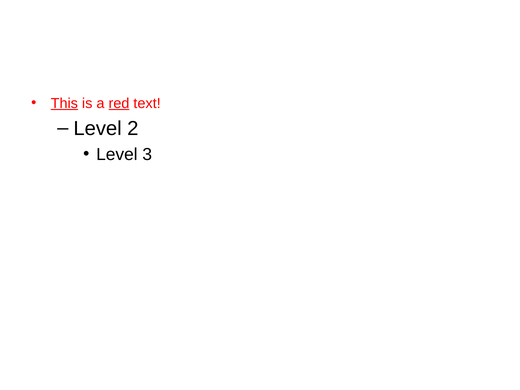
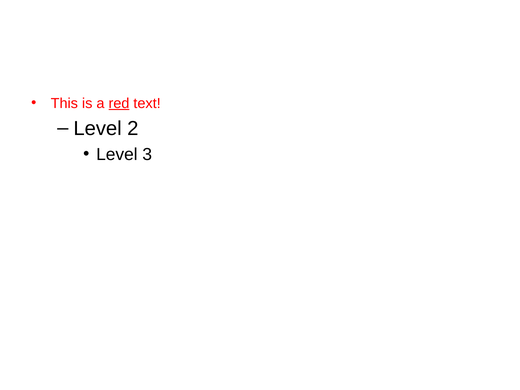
This underline: present -> none (64, 103)
